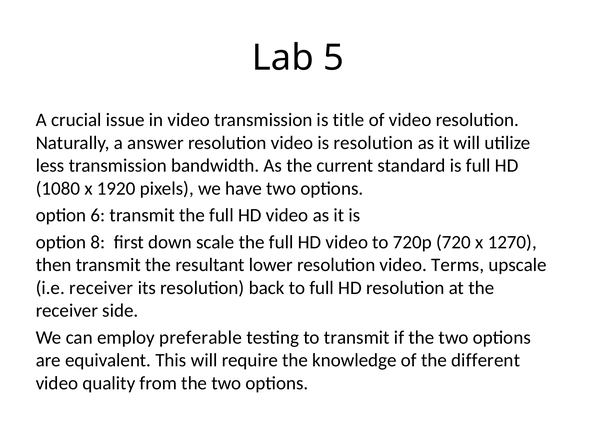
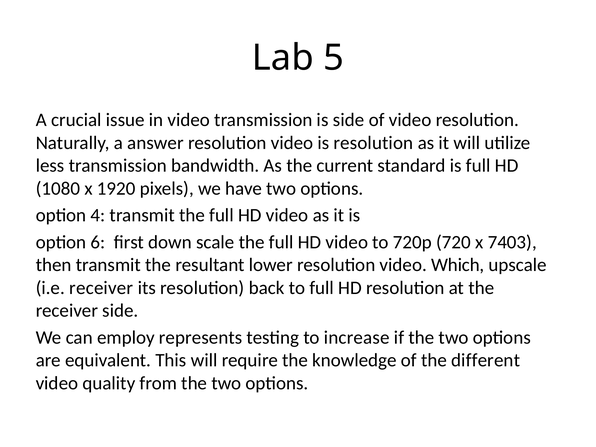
is title: title -> side (349, 120)
6: 6 -> 4 (98, 215)
8: 8 -> 6 (98, 242)
1270: 1270 -> 7403 (512, 242)
Terms: Terms -> Which (458, 265)
preferable: preferable -> represents (201, 337)
to transmit: transmit -> increase (357, 337)
